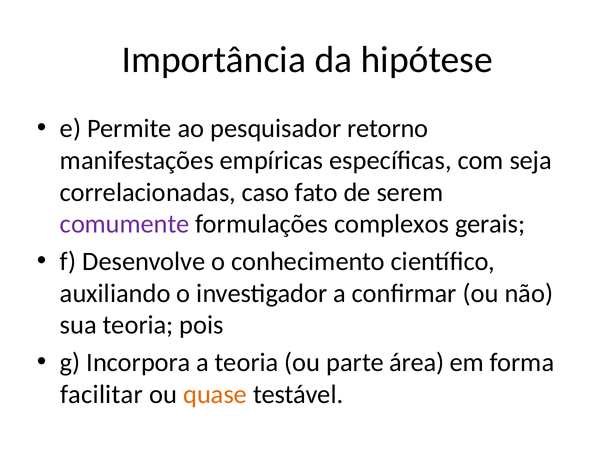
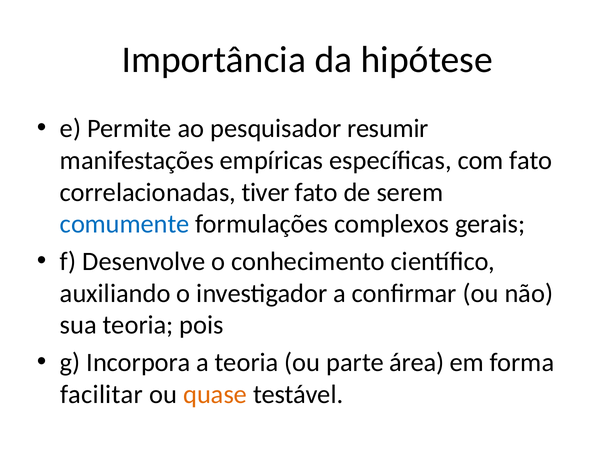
retorno: retorno -> resumir (388, 128)
com seja: seja -> fato (531, 160)
caso: caso -> tiver (266, 192)
comumente colour: purple -> blue (125, 224)
